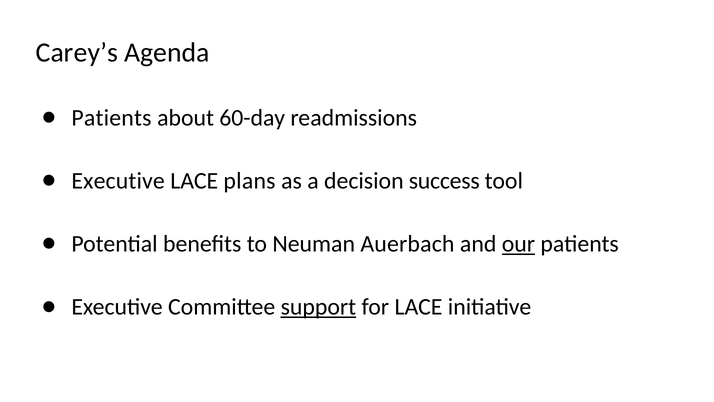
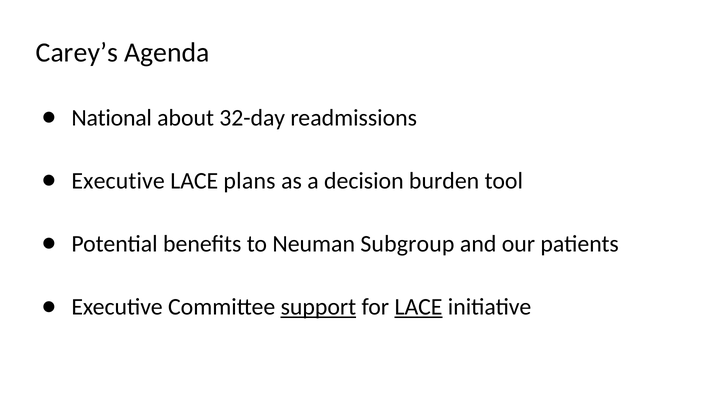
Patients: Patients -> National (112, 118)
60-day: 60-day -> 32-day (252, 118)
success: success -> burden (444, 181)
Auerbach: Auerbach -> Subgroup (407, 244)
our underline: present -> none (518, 244)
LACE underline: none -> present (419, 307)
